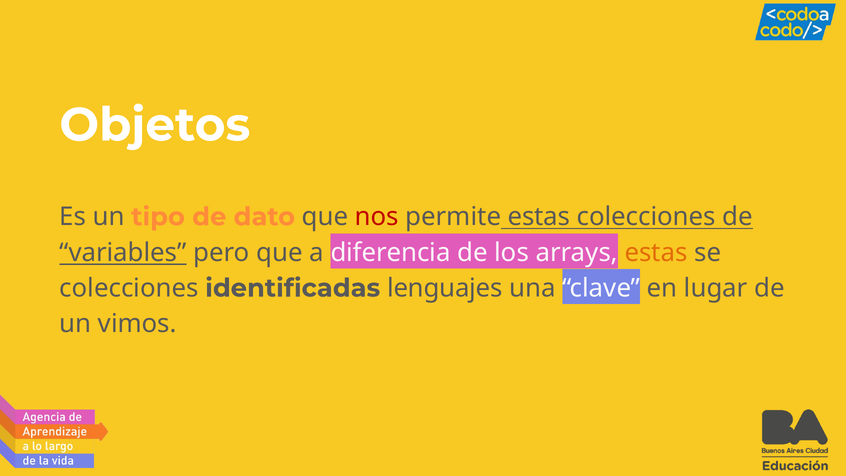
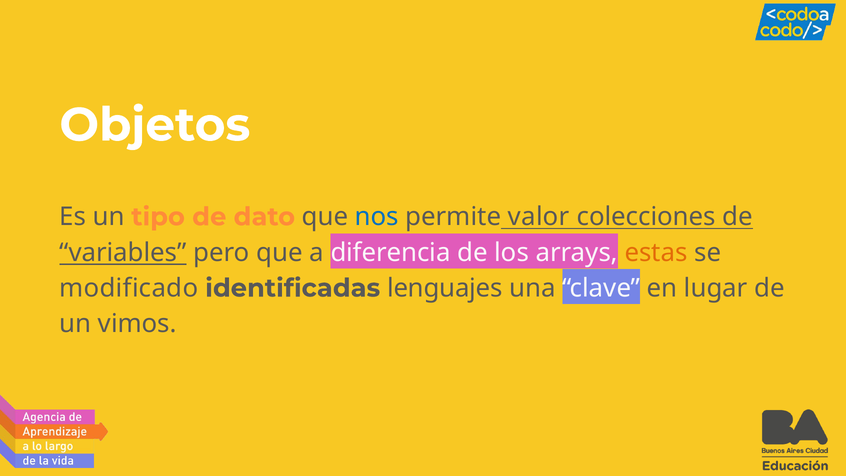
nos colour: red -> blue (377, 217)
permite estas: estas -> valor (539, 217)
colecciones: colecciones -> modificado (129, 288)
